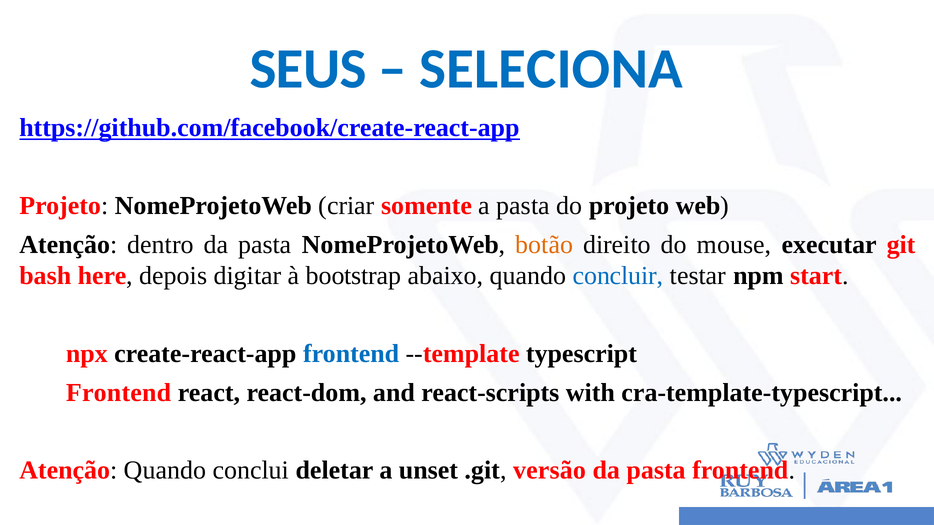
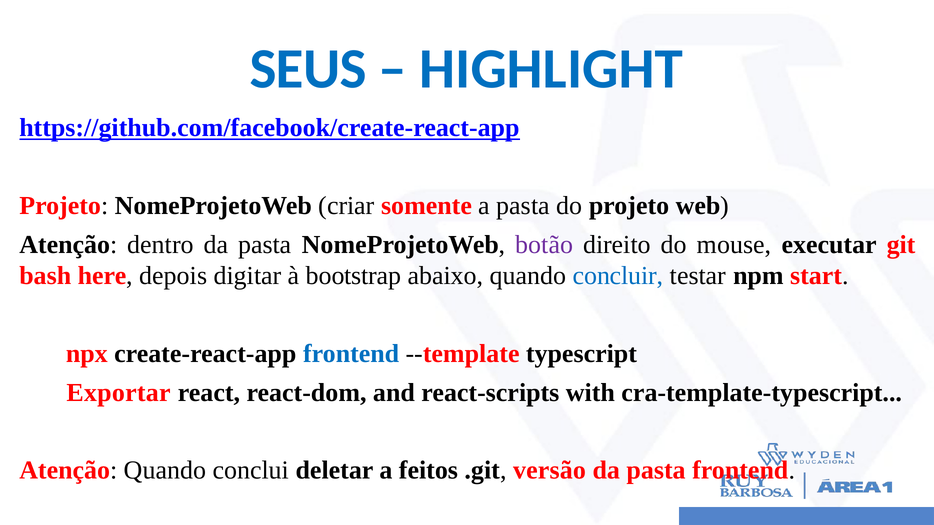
SELECIONA: SELECIONA -> HIGHLIGHT (551, 69)
botão colour: orange -> purple (544, 245)
Frontend: Frontend -> Exportar (119, 393)
unset: unset -> feitos (428, 471)
